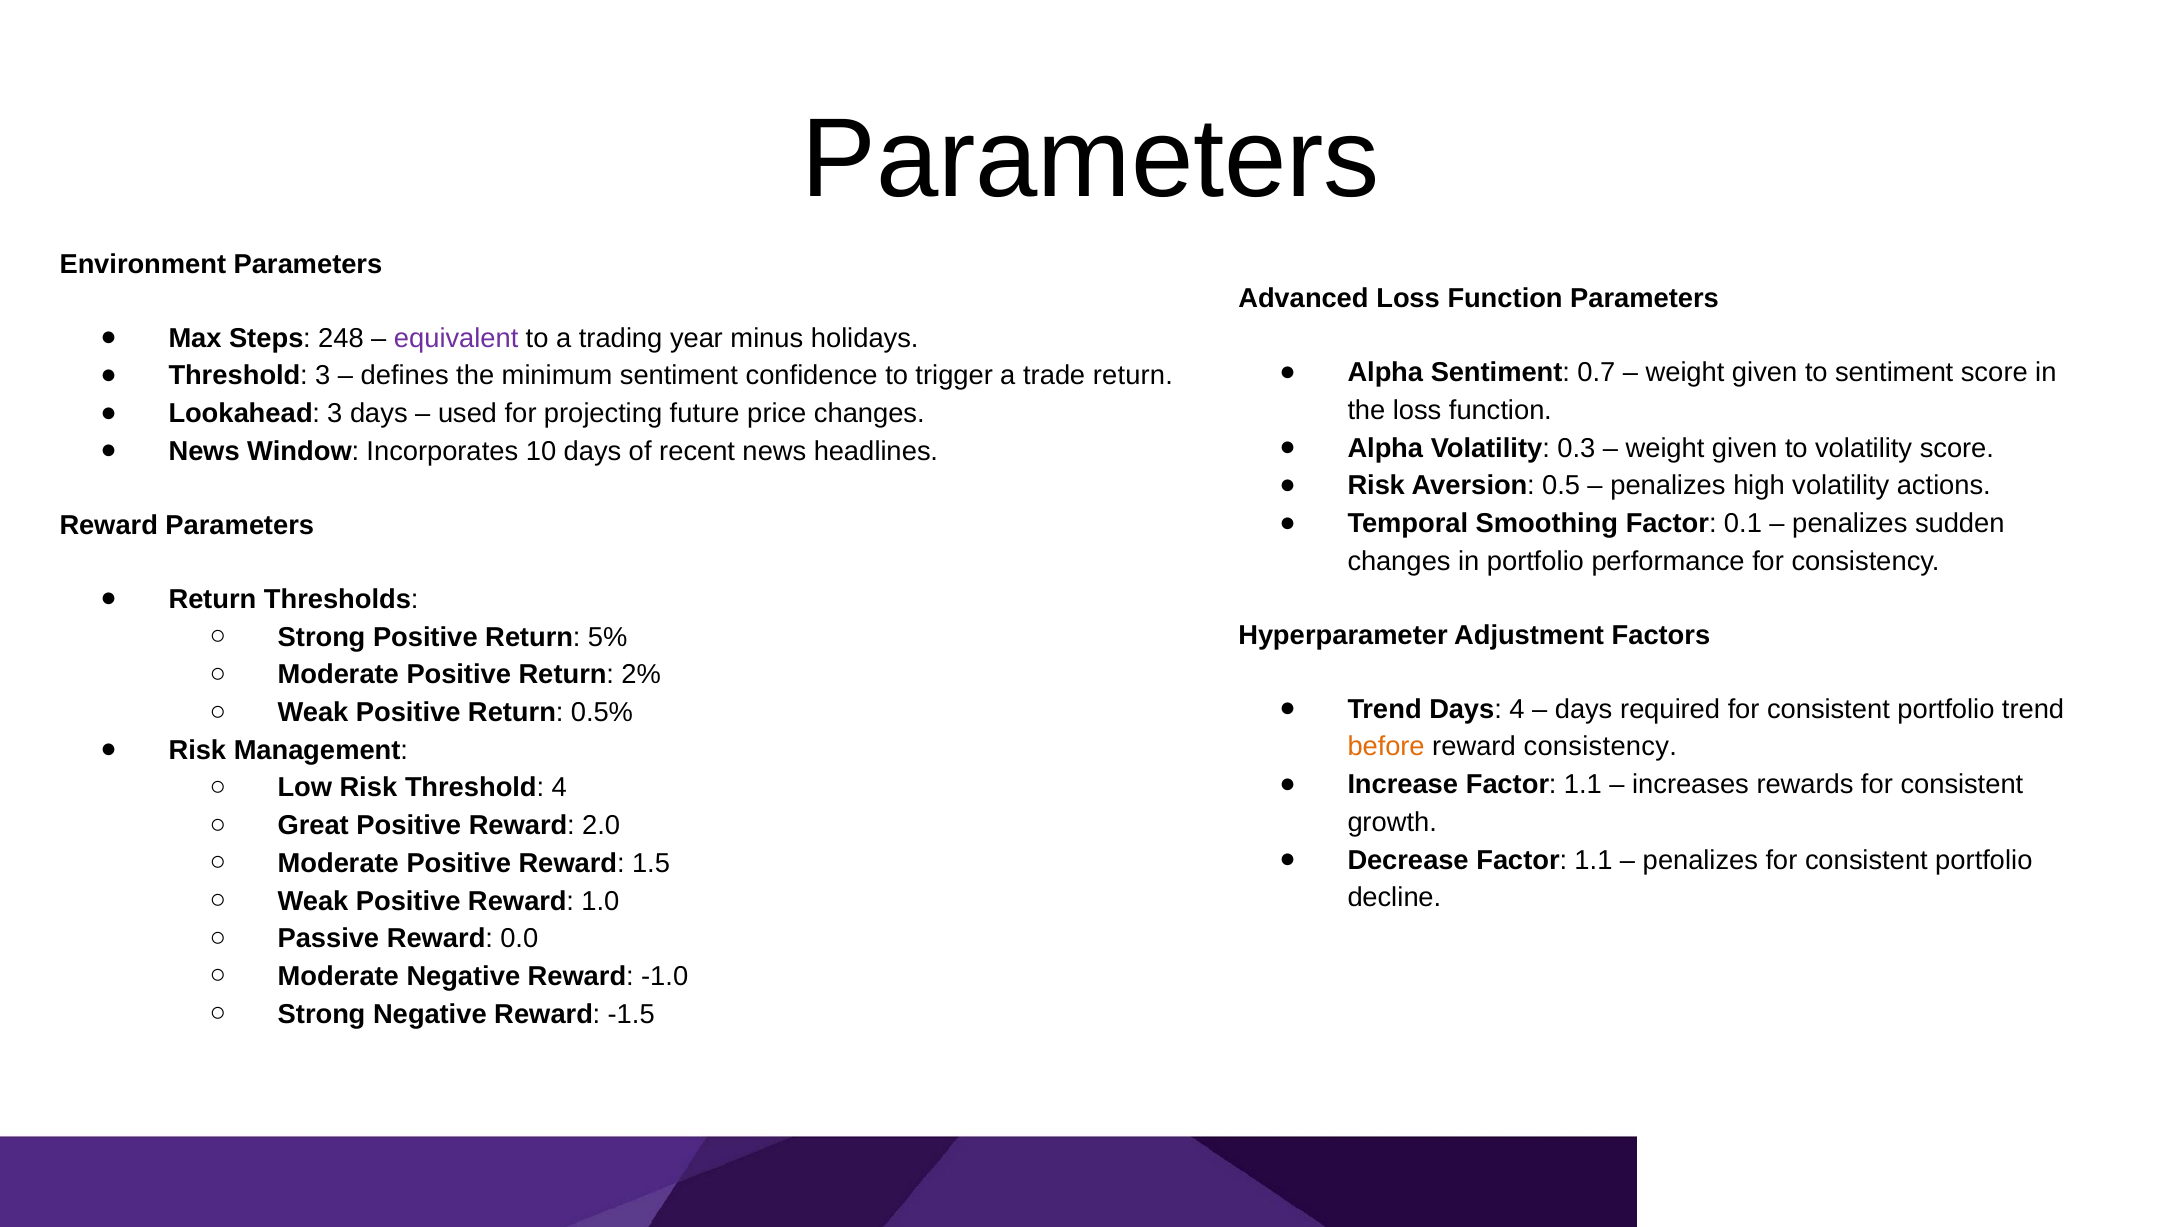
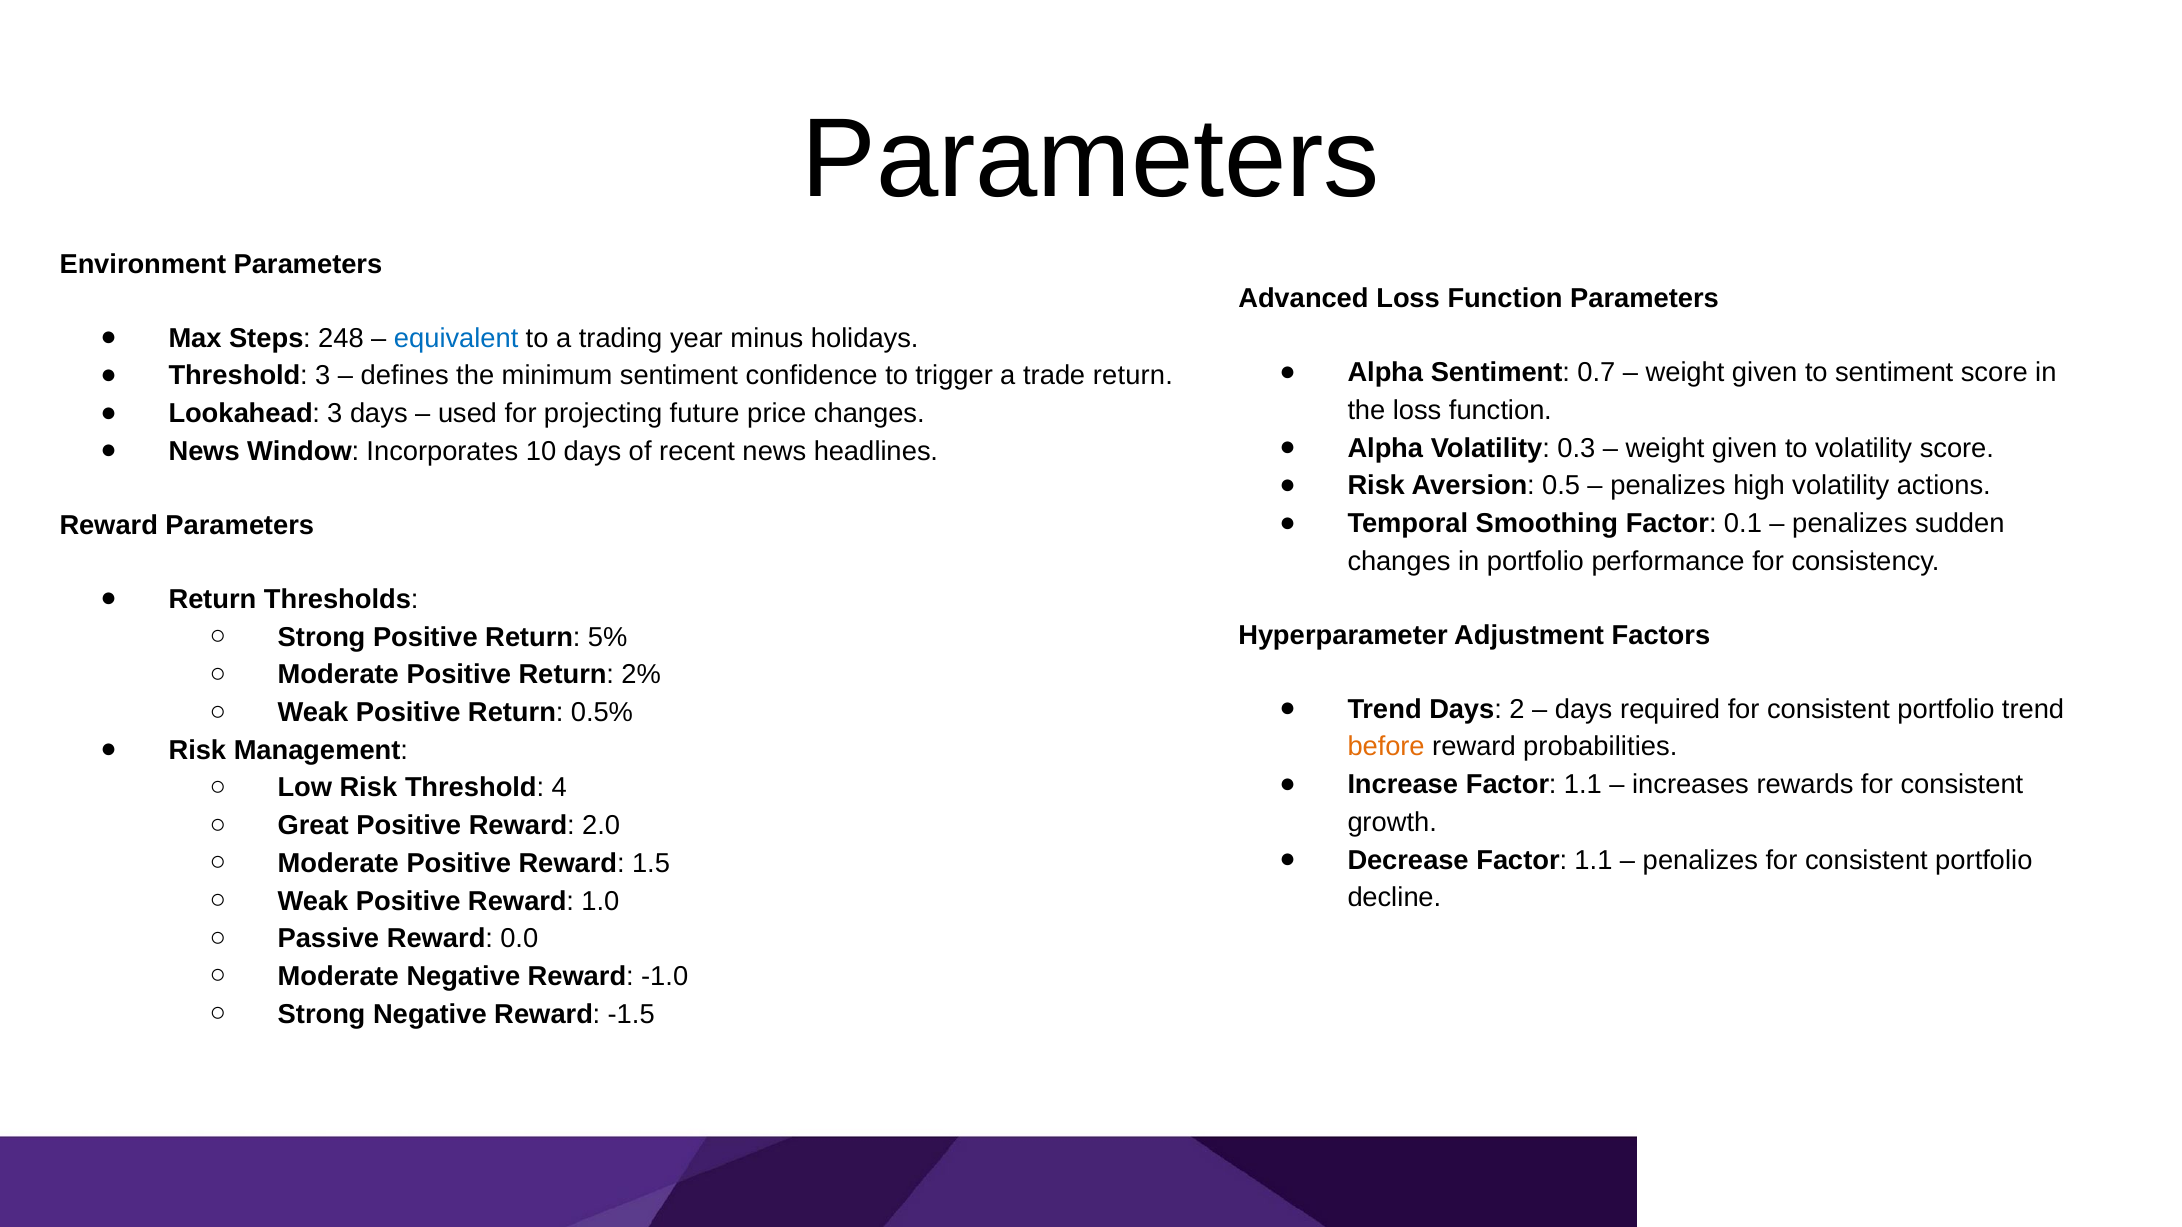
equivalent colour: purple -> blue (456, 338)
Days 4: 4 -> 2 (1517, 710)
reward consistency: consistency -> probabilities (1600, 747)
